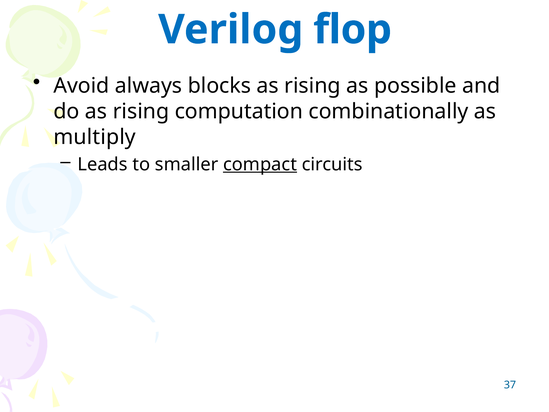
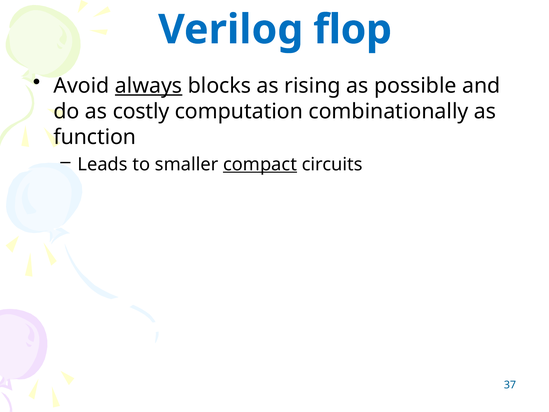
always underline: none -> present (149, 86)
do as rising: rising -> costly (141, 111)
multiply: multiply -> function (95, 137)
